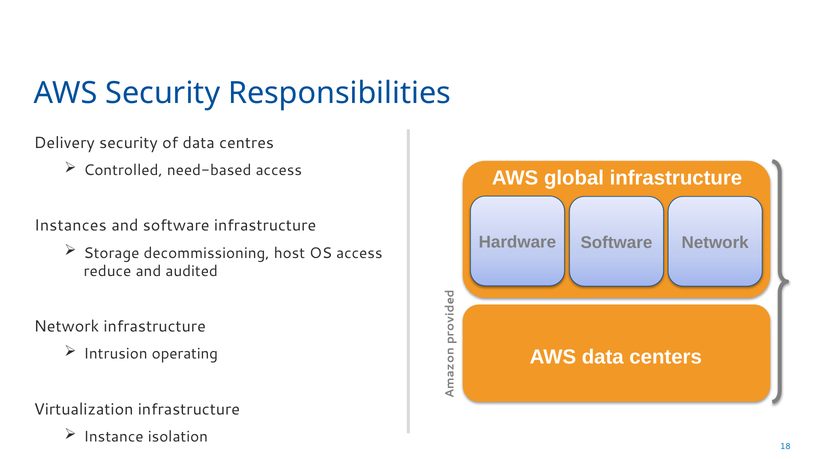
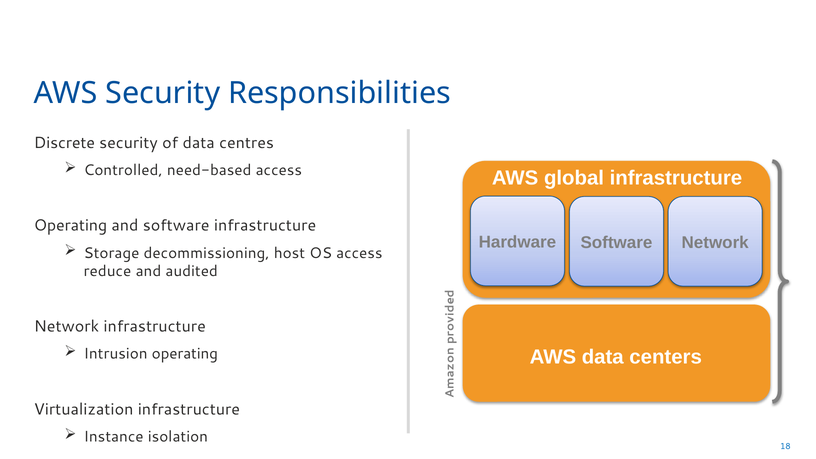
Delivery: Delivery -> Discrete (64, 143)
Instances: Instances -> Operating (71, 226)
